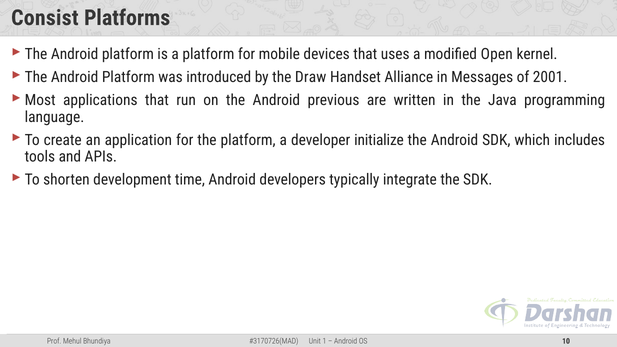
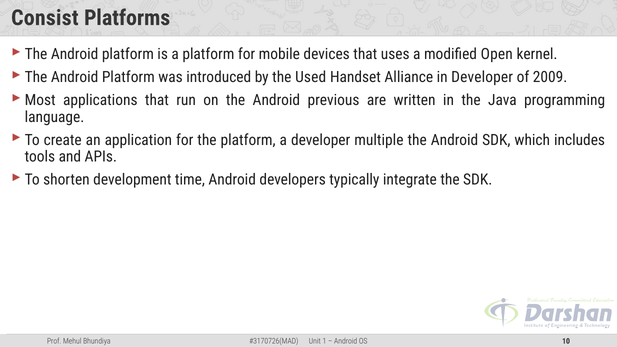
Draw: Draw -> Used (311, 77)
in Messages: Messages -> Developer (482, 77)
2001: 2001 -> 2009 (550, 77)
initialize: initialize -> multiple (379, 140)
